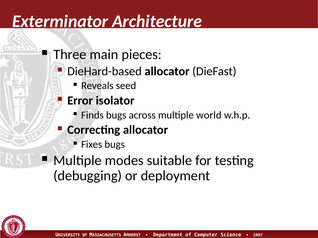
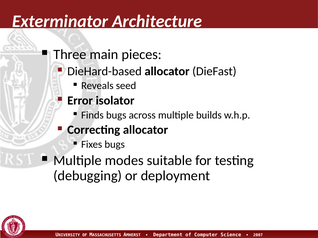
world: world -> builds (209, 115)
